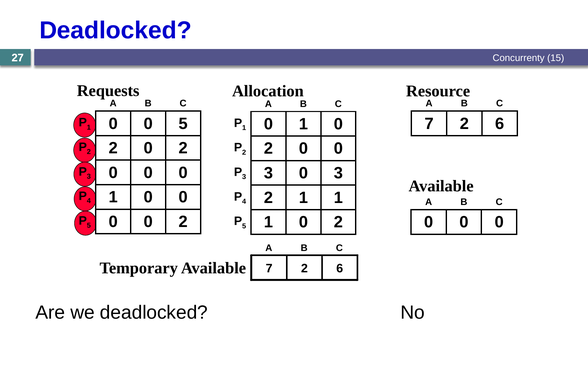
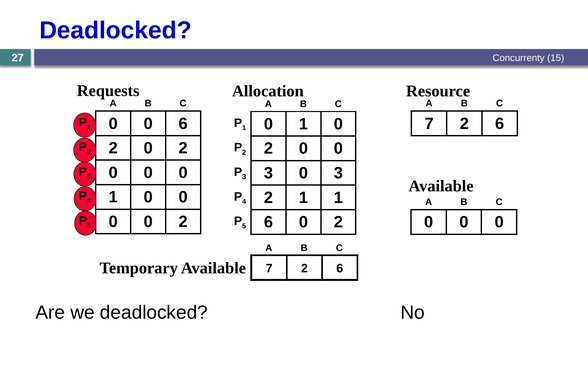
0 5: 5 -> 6 (183, 123)
5 1: 1 -> 6 (268, 222)
